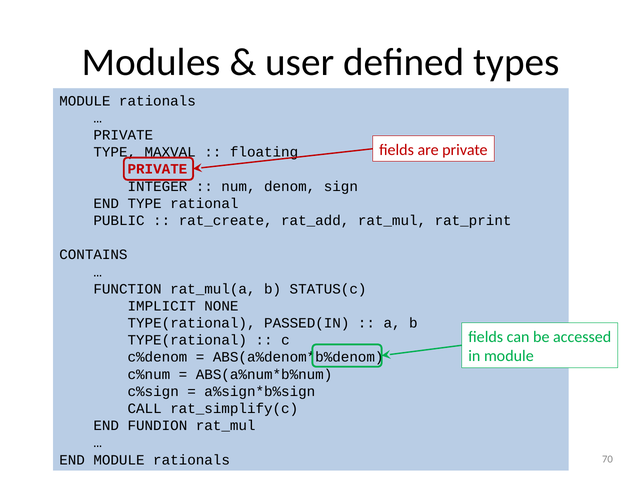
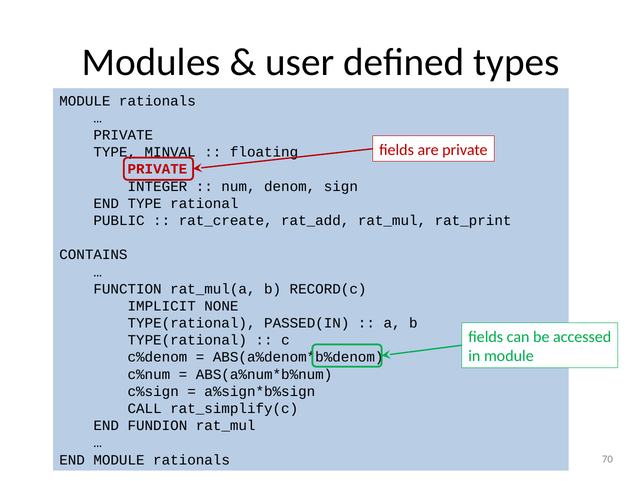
MAXVAL: MAXVAL -> MINVAL (170, 152)
STATUS(c: STATUS(c -> RECORD(c (328, 289)
